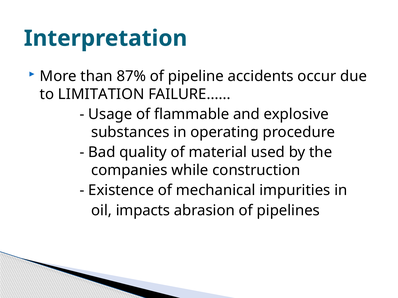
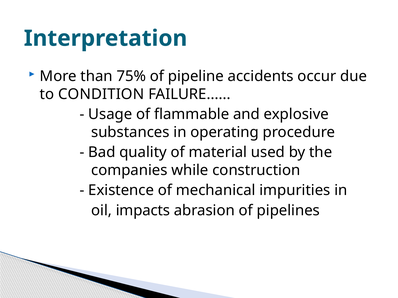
87%: 87% -> 75% (131, 76)
LIMITATION: LIMITATION -> CONDITION (101, 94)
